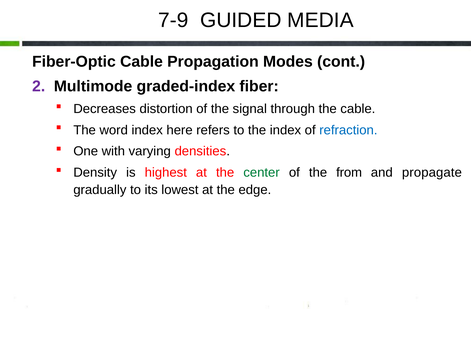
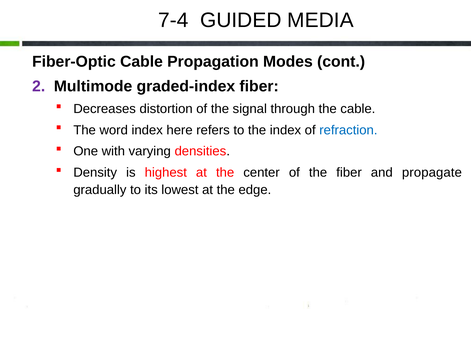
7-9: 7-9 -> 7-4 (173, 20)
center colour: green -> black (262, 173)
the from: from -> fiber (349, 173)
